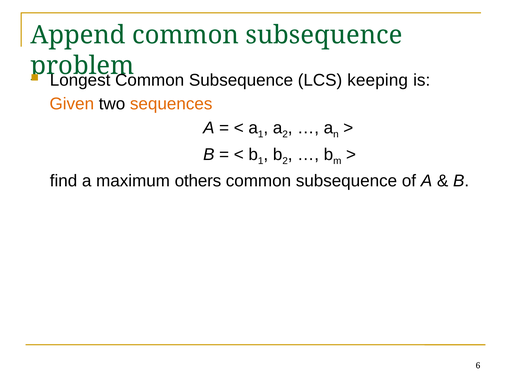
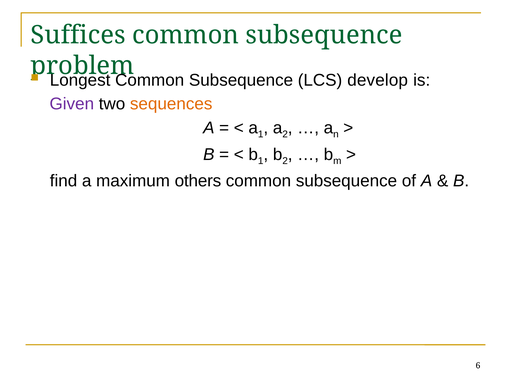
Append: Append -> Suffices (78, 35)
keeping: keeping -> develop (378, 80)
Given colour: orange -> purple (72, 104)
